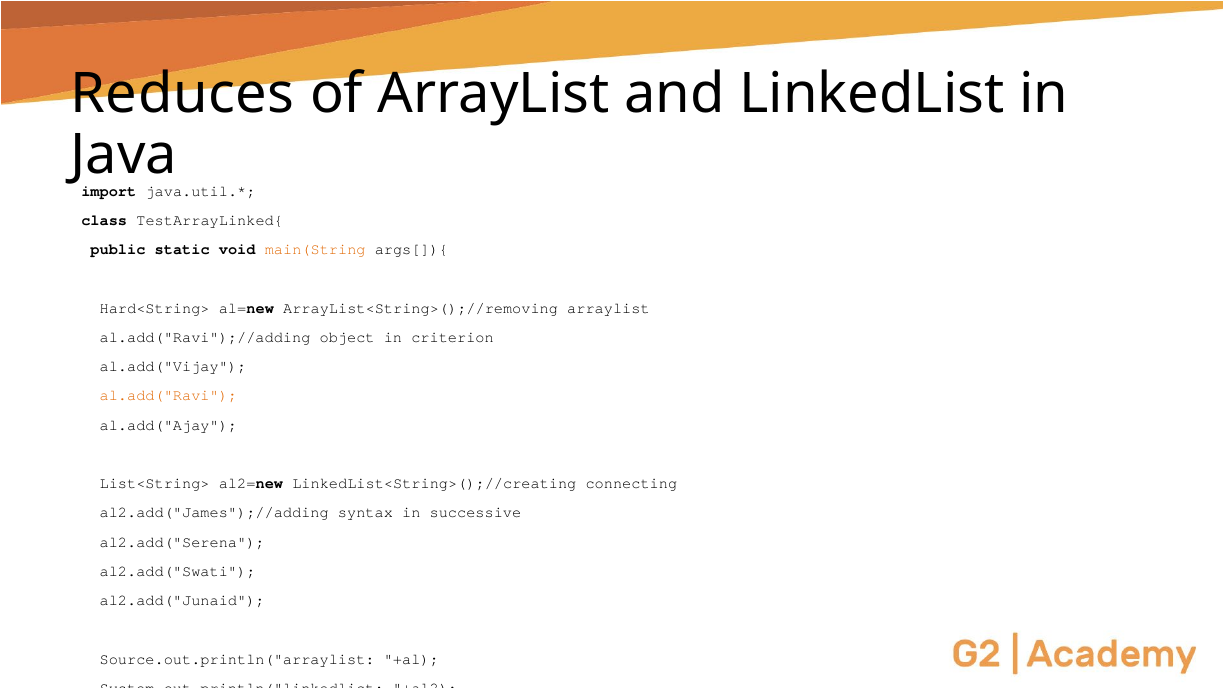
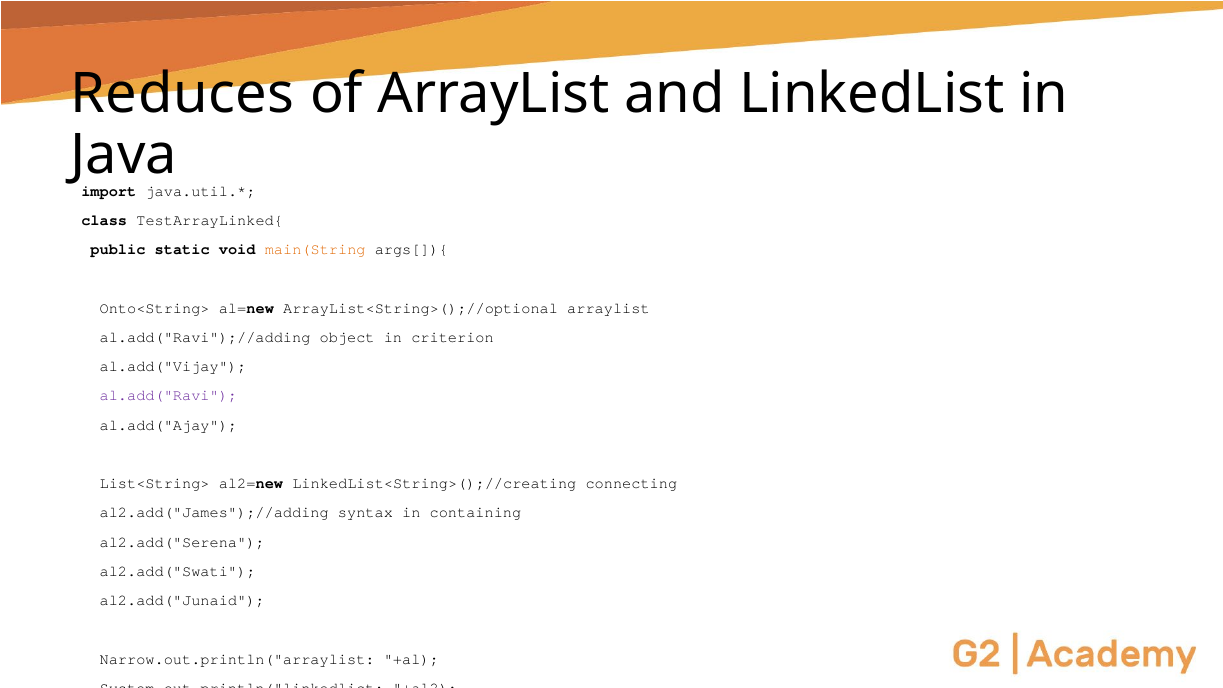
Hard<String>: Hard<String> -> Onto<String> (155, 308)
ArrayList<String>();//removing: ArrayList<String>();//removing -> ArrayList<String>();//optional (421, 308)
al.add("Ravi colour: orange -> purple (168, 396)
successive: successive -> containing (475, 513)
Source.out.println("arraylist: Source.out.println("arraylist -> Narrow.out.println("arraylist (237, 659)
